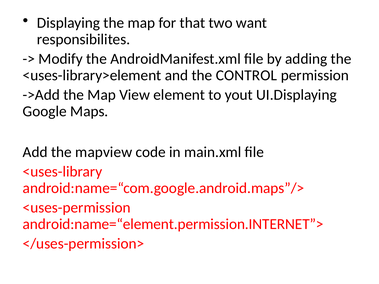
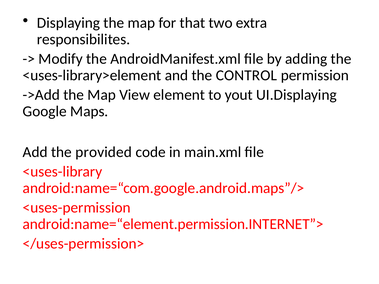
want: want -> extra (252, 23)
mapview: mapview -> provided (104, 152)
